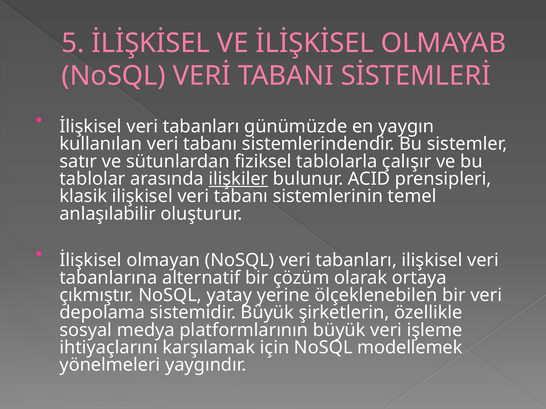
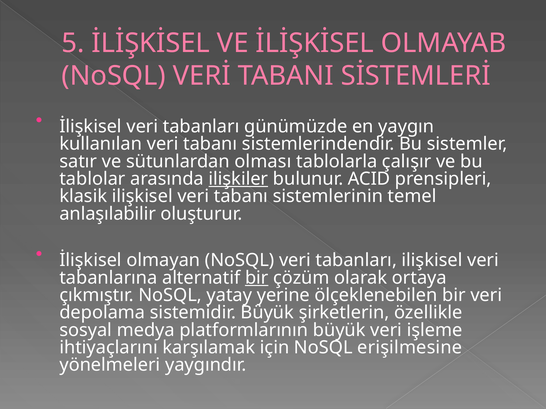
fiziksel: fiziksel -> olması (263, 162)
bir underline: none -> present (257, 278)
modellemek: modellemek -> erişilmesine (410, 348)
